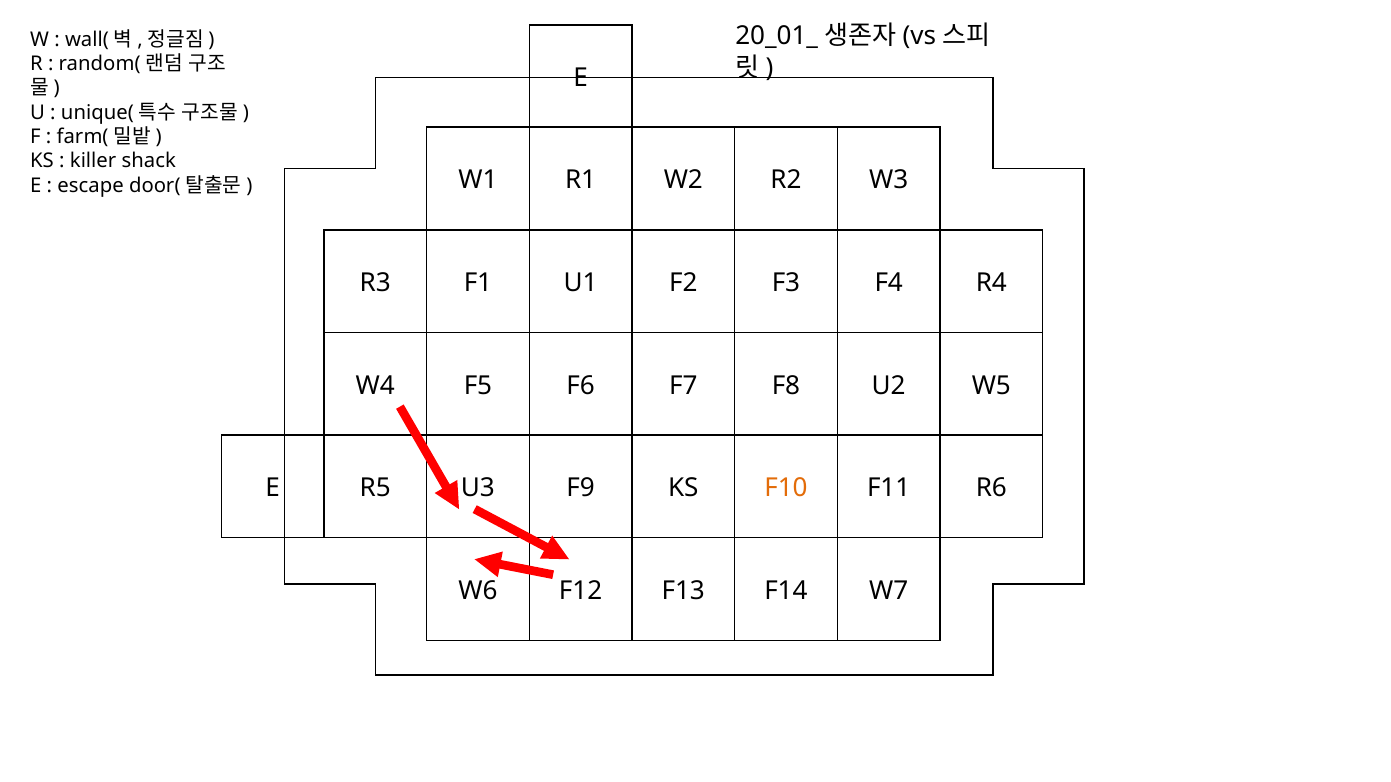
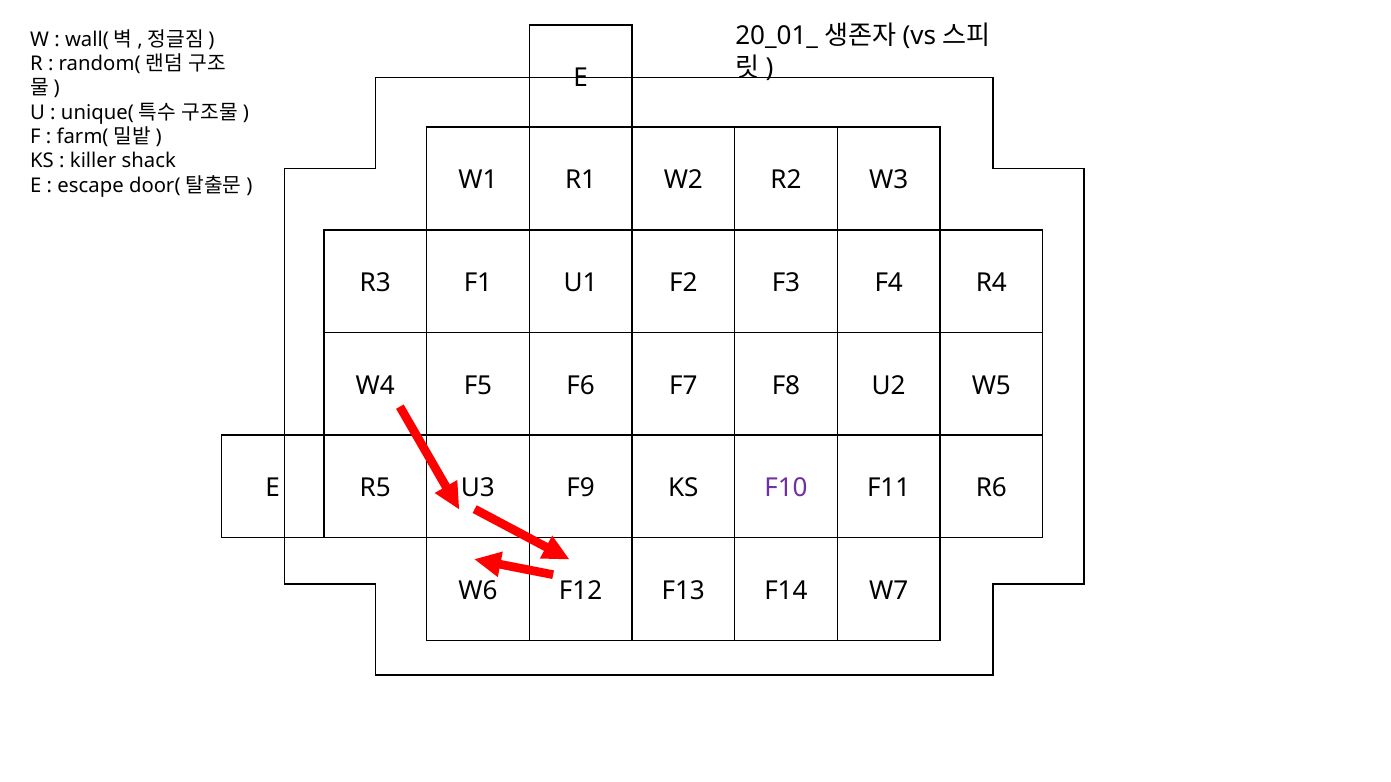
F10 colour: orange -> purple (786, 488)
